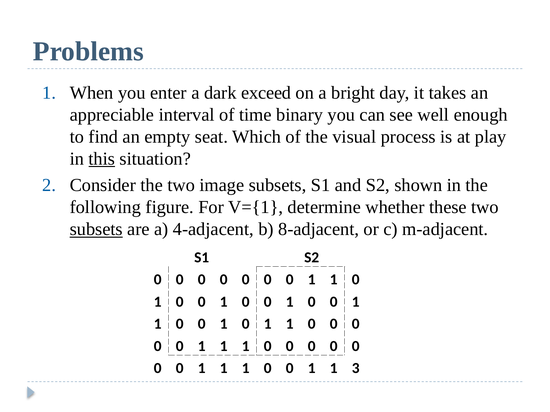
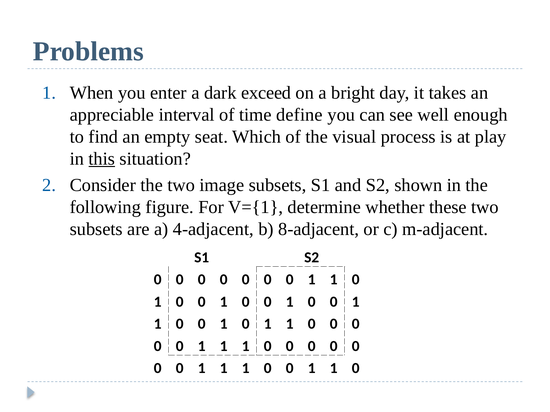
binary: binary -> define (299, 115)
subsets underline: present -> none (96, 229)
3: 3 -> 0 (356, 369)
